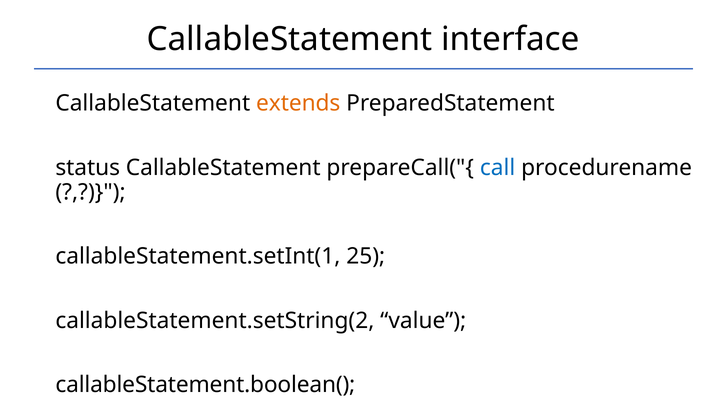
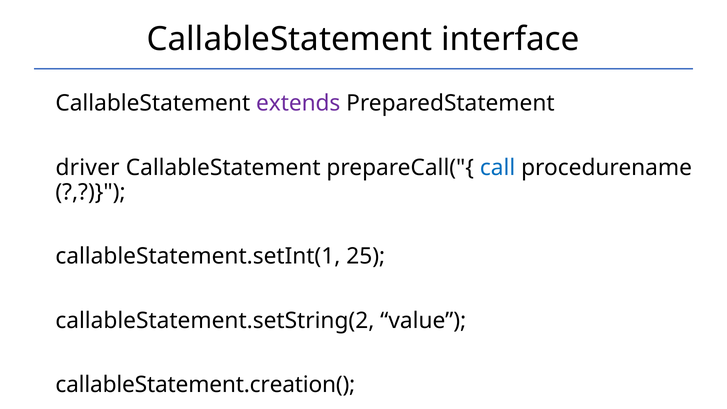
extends colour: orange -> purple (298, 103)
status: status -> driver (88, 168)
callableStatement.boolean(: callableStatement.boolean( -> callableStatement.creation( (205, 385)
